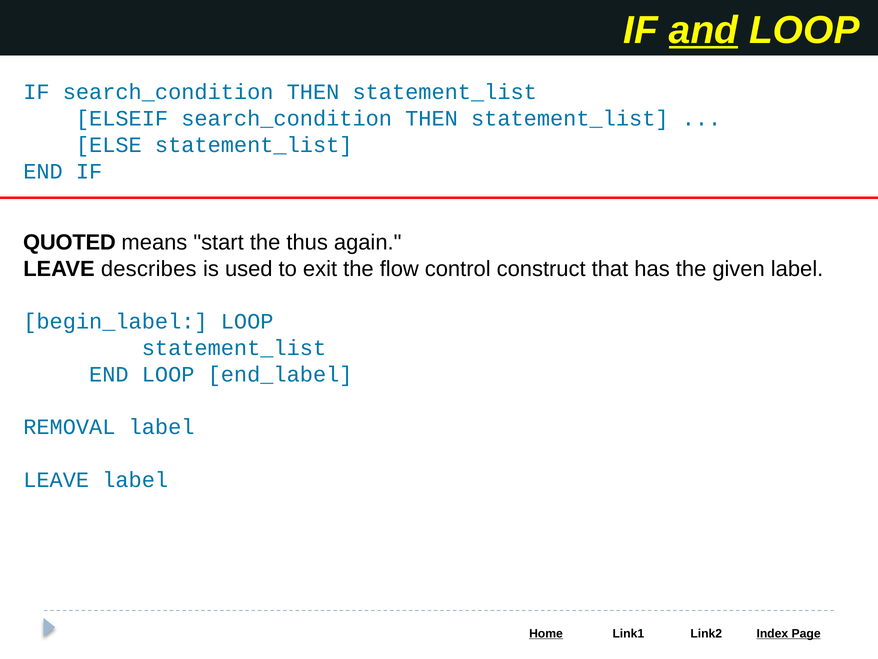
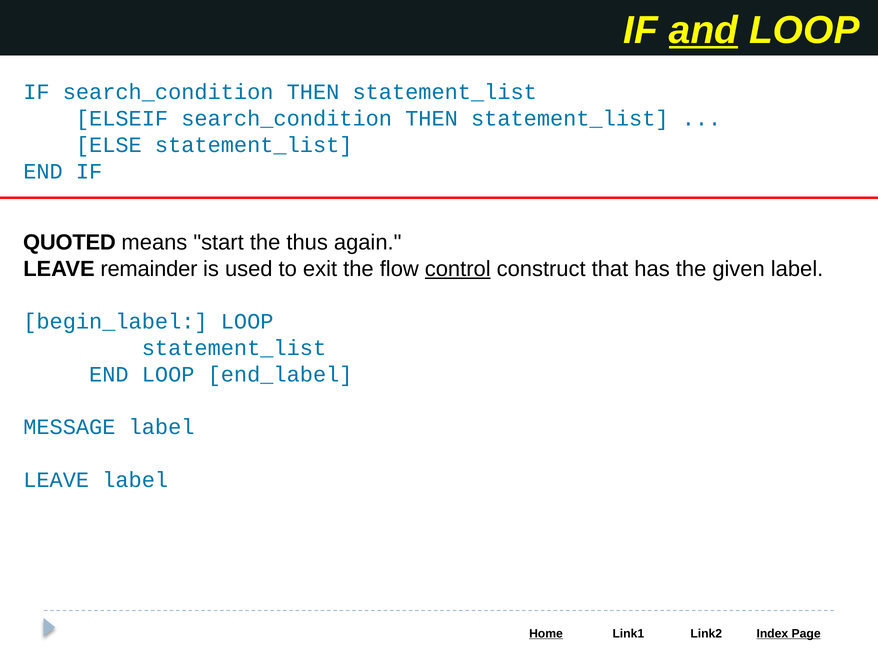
describes: describes -> remainder (149, 269)
control underline: none -> present (458, 269)
REMOVAL: REMOVAL -> MESSAGE (69, 427)
